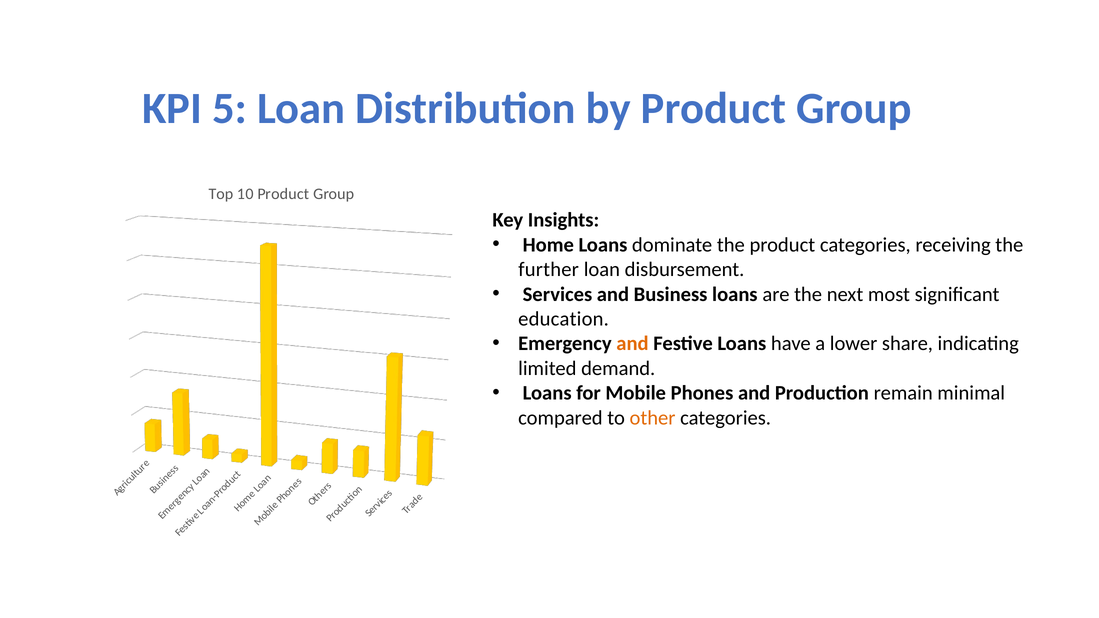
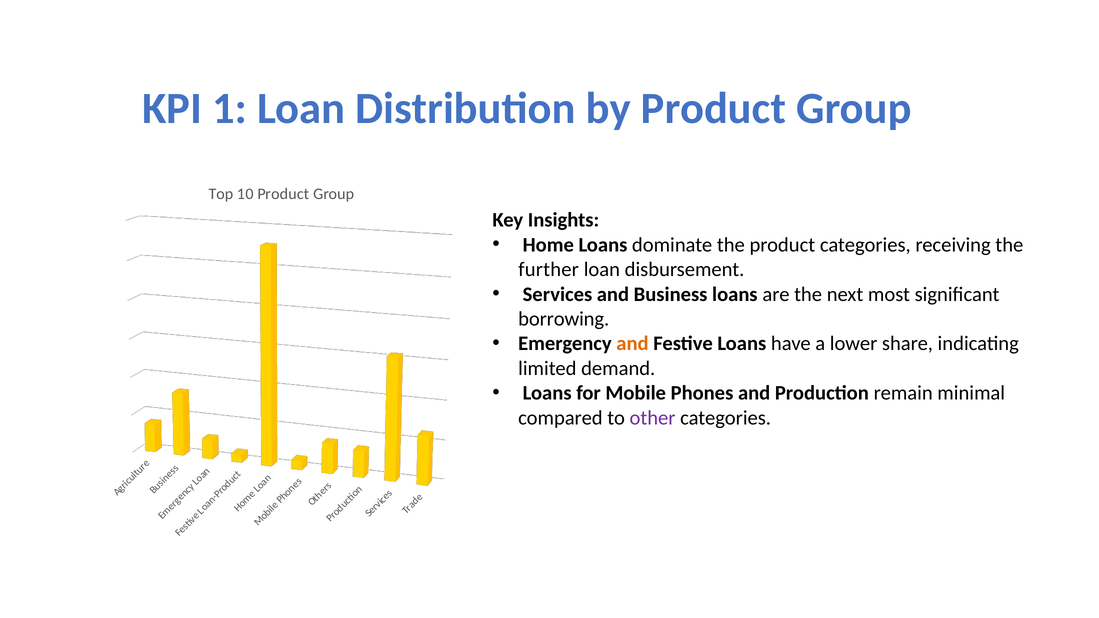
5: 5 -> 1 (229, 109)
education: education -> borrowing (564, 319)
other colour: orange -> purple (653, 418)
